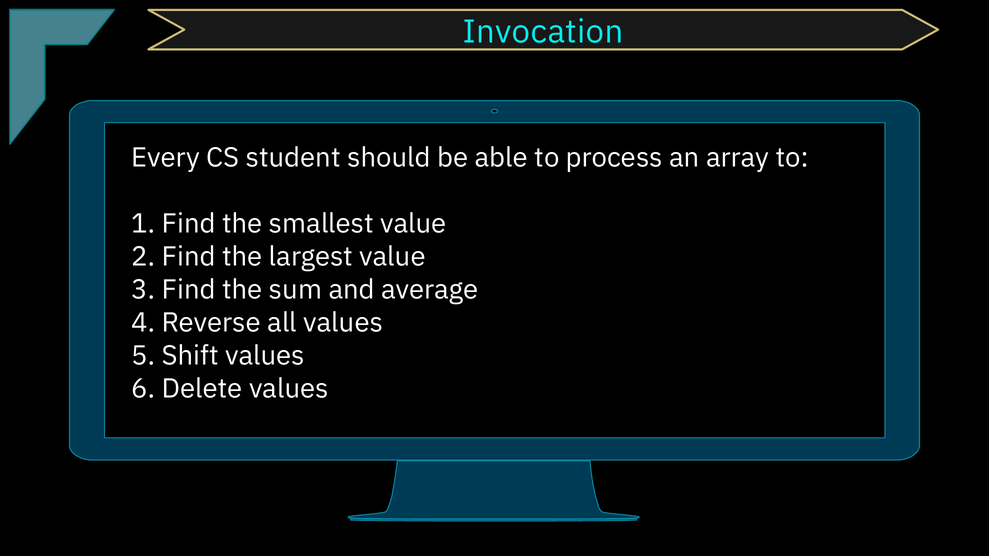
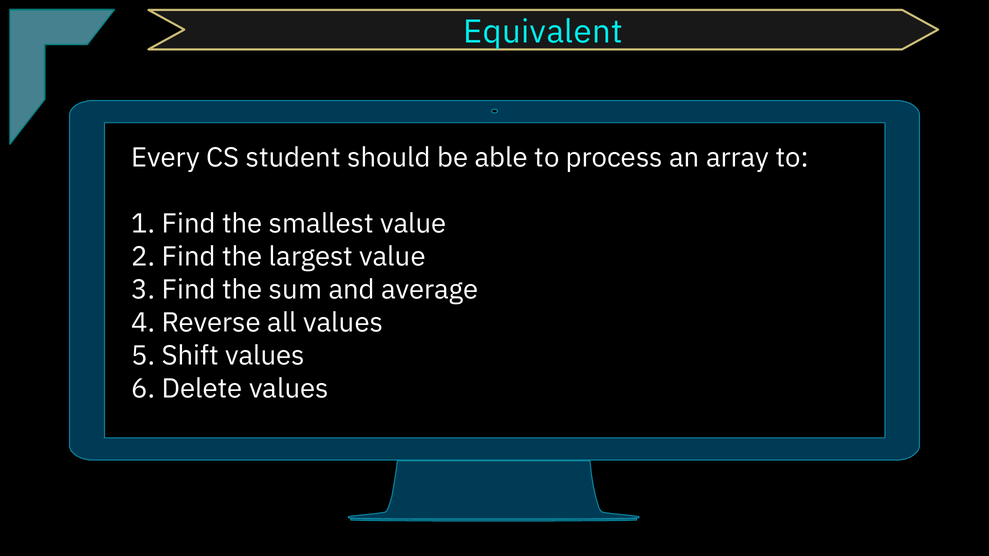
Invocation: Invocation -> Equivalent (543, 32)
